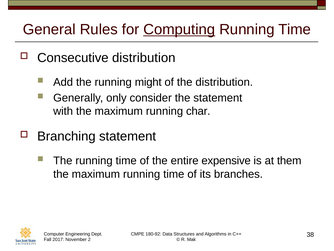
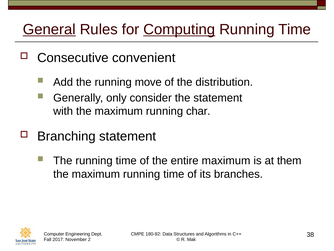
General underline: none -> present (49, 29)
Consecutive distribution: distribution -> convenient (144, 58)
might: might -> move (148, 82)
entire expensive: expensive -> maximum (226, 160)
